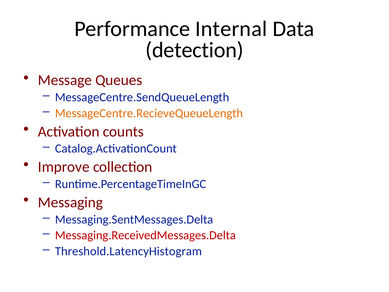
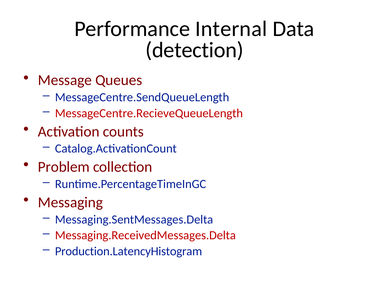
MessageCentre.RecieveQueueLength colour: orange -> red (149, 113)
Improve: Improve -> Problem (64, 167)
Threshold.LatencyHistogram: Threshold.LatencyHistogram -> Production.LatencyHistogram (129, 251)
